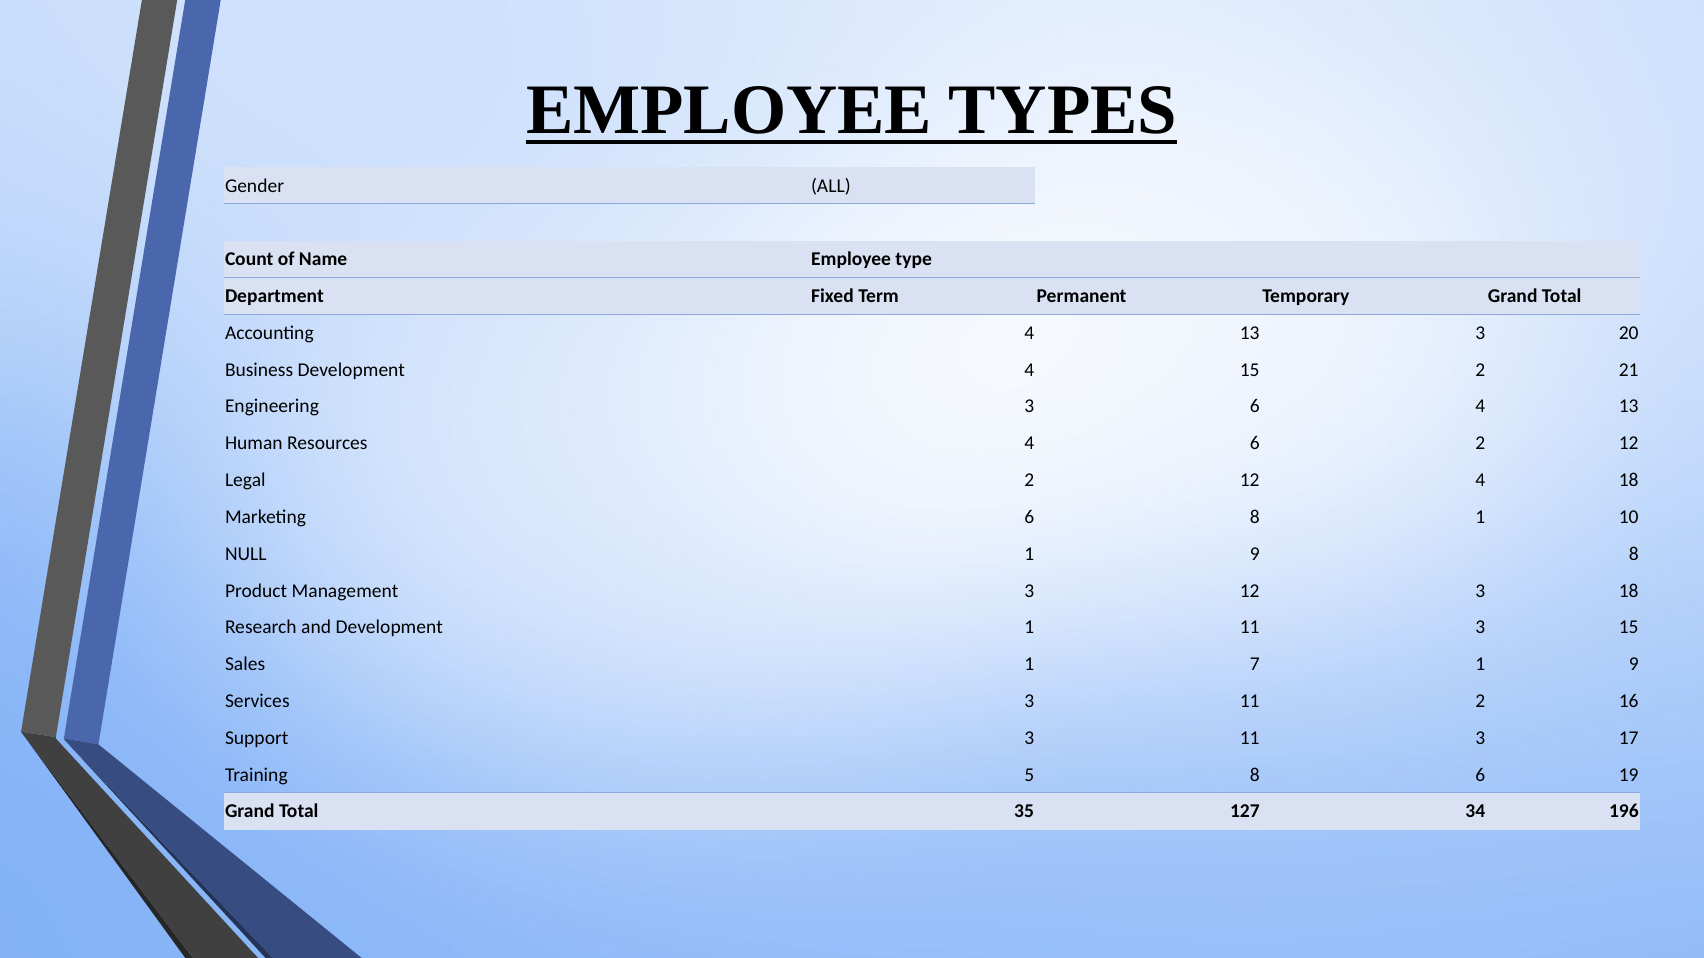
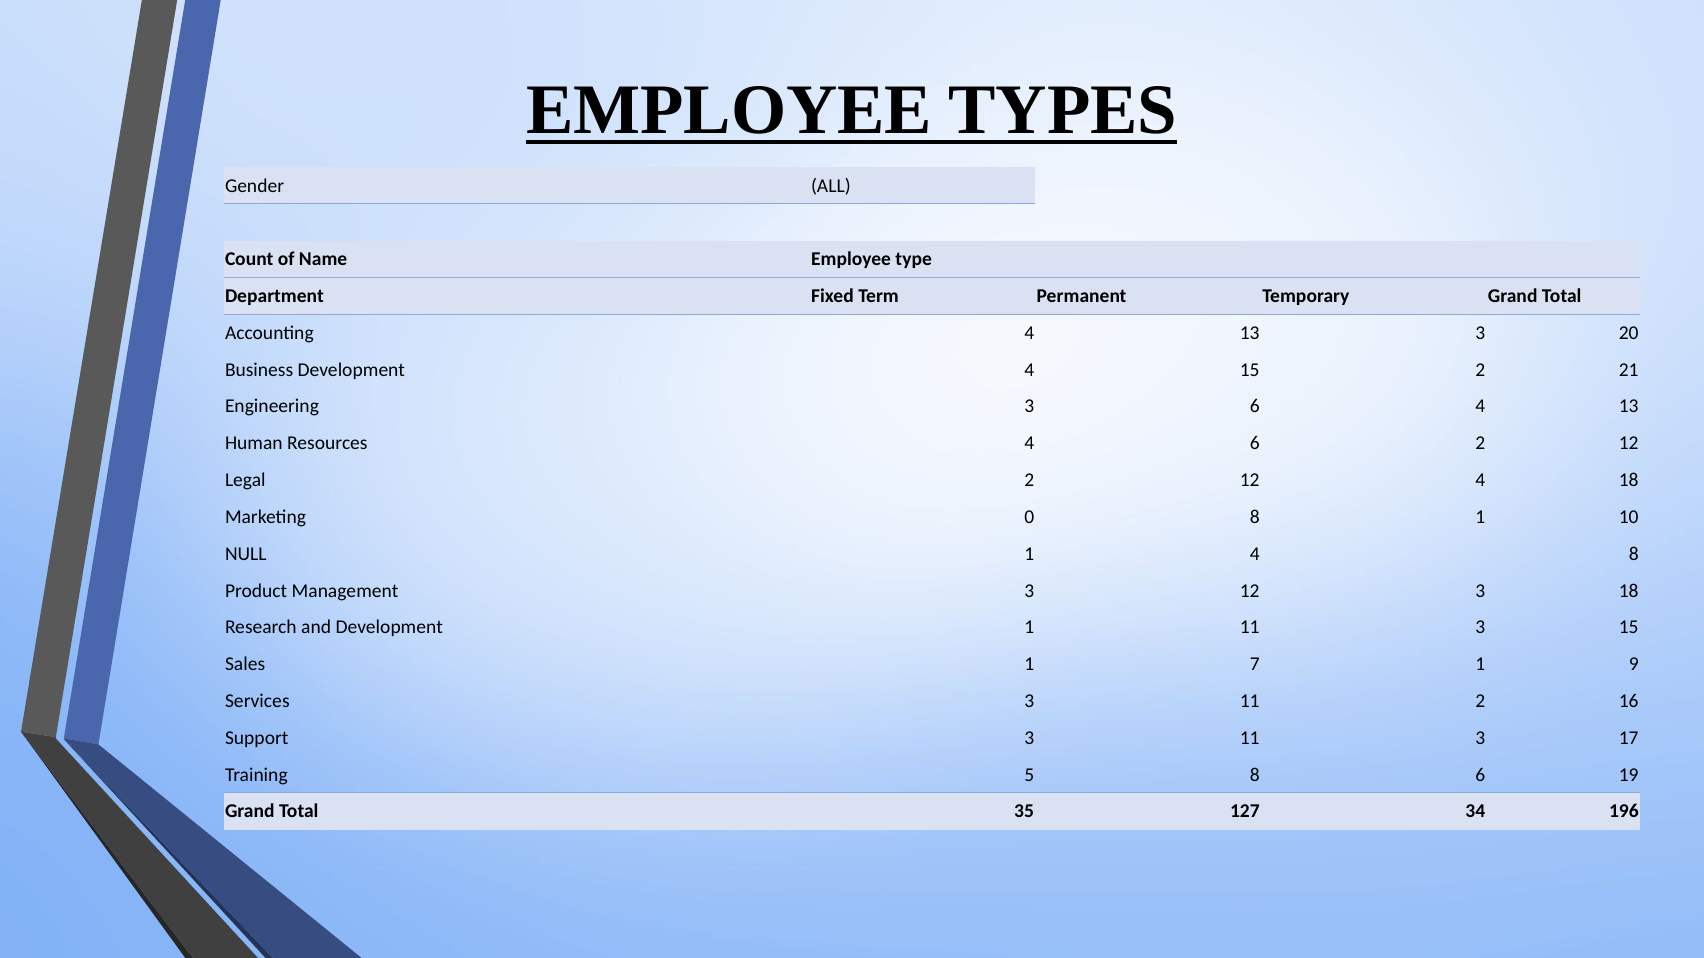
Marketing 6: 6 -> 0 (1029, 517)
NULL 1 9: 9 -> 4 (1255, 554)
